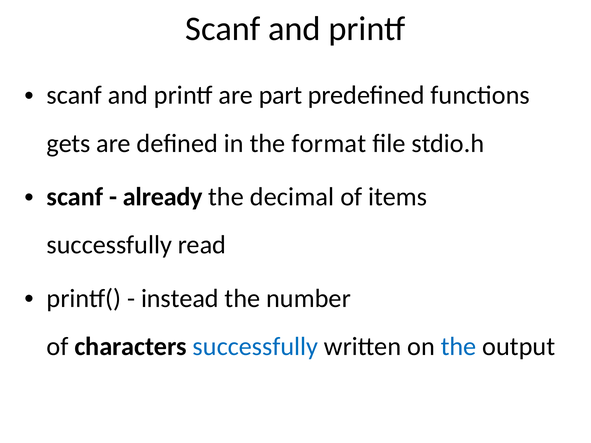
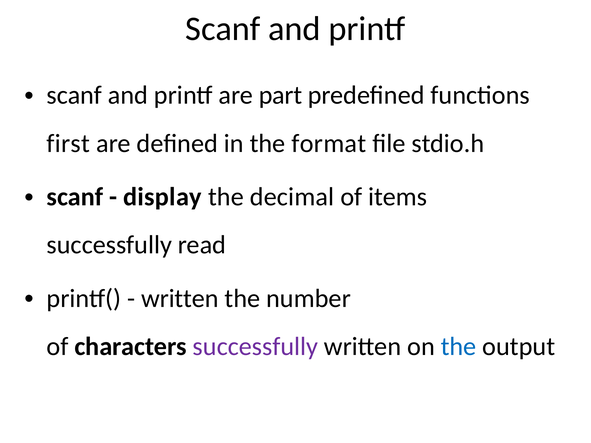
gets: gets -> first (68, 144)
already: already -> display (162, 197)
instead: instead -> written (180, 299)
successfully colour: blue -> purple (255, 347)
